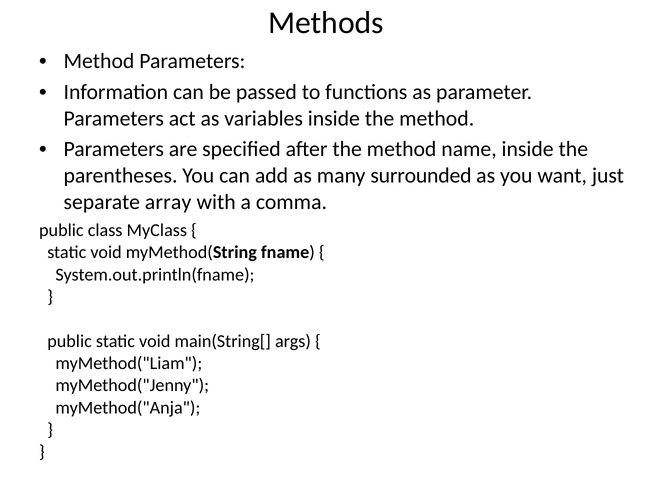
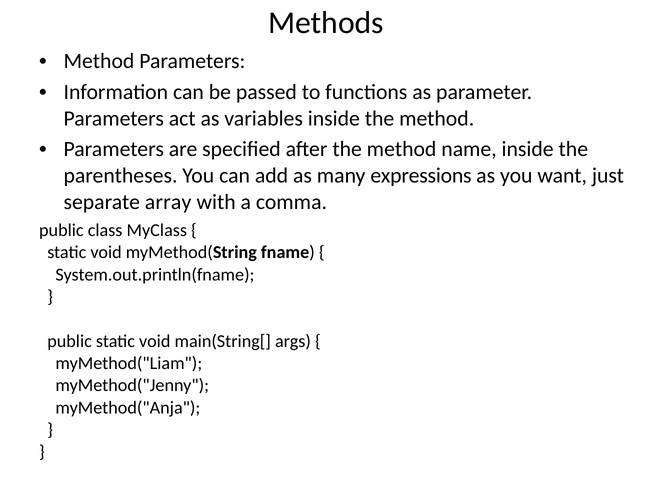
surrounded: surrounded -> expressions (421, 176)
